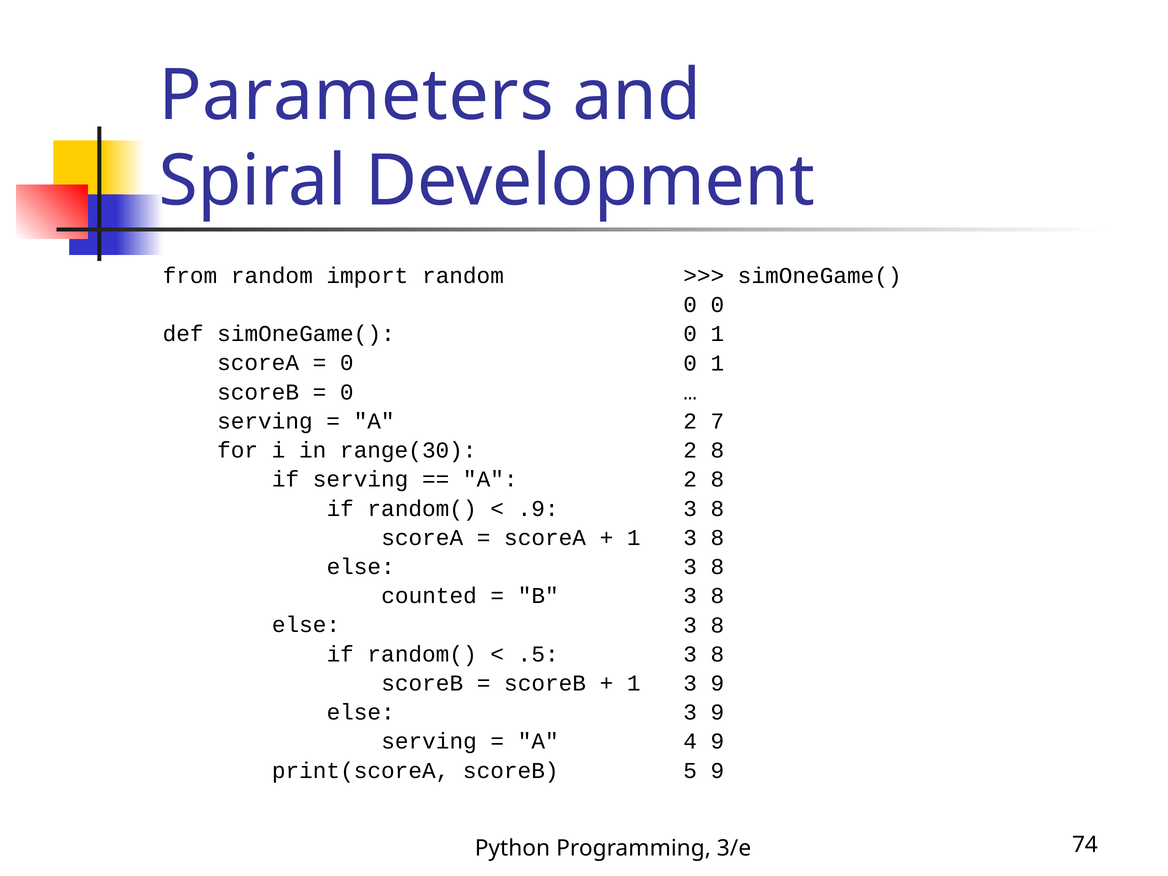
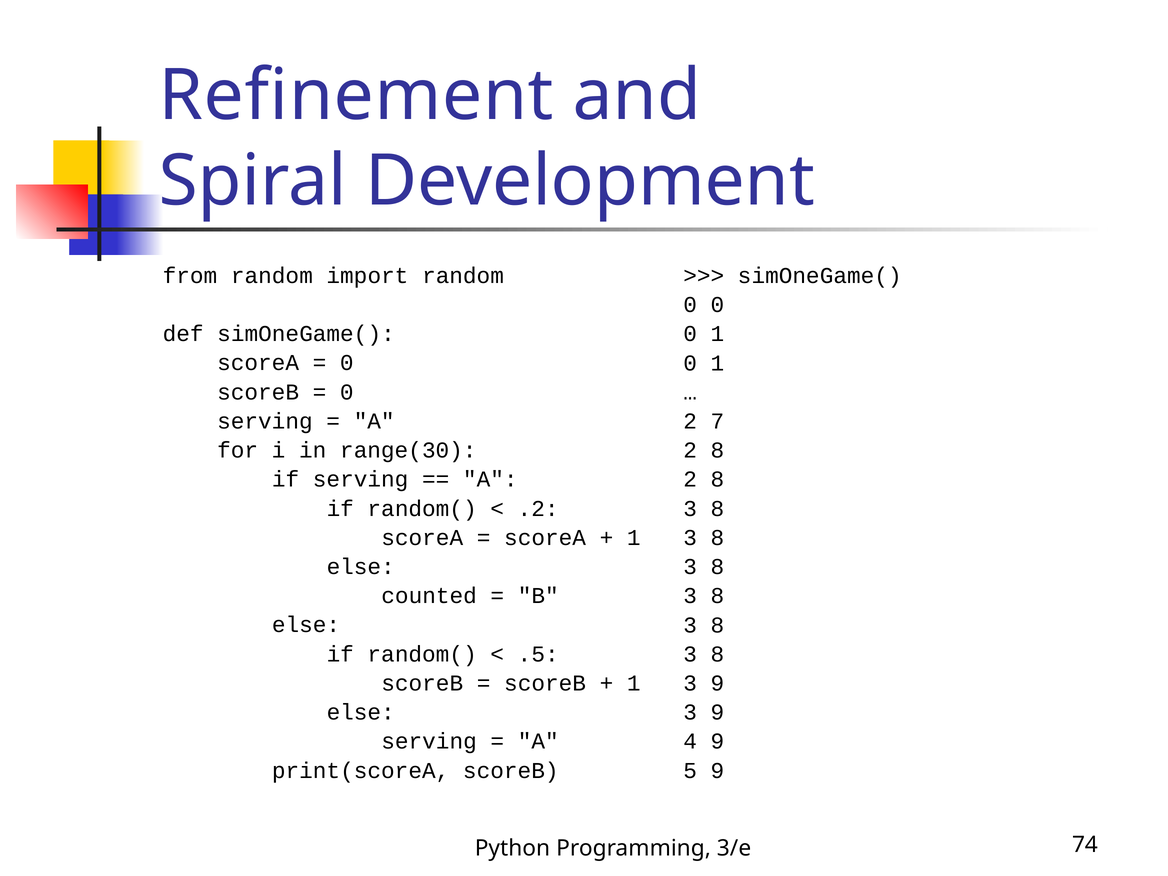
Parameters: Parameters -> Refinement (356, 96)
.9: .9 -> .2 (538, 509)
